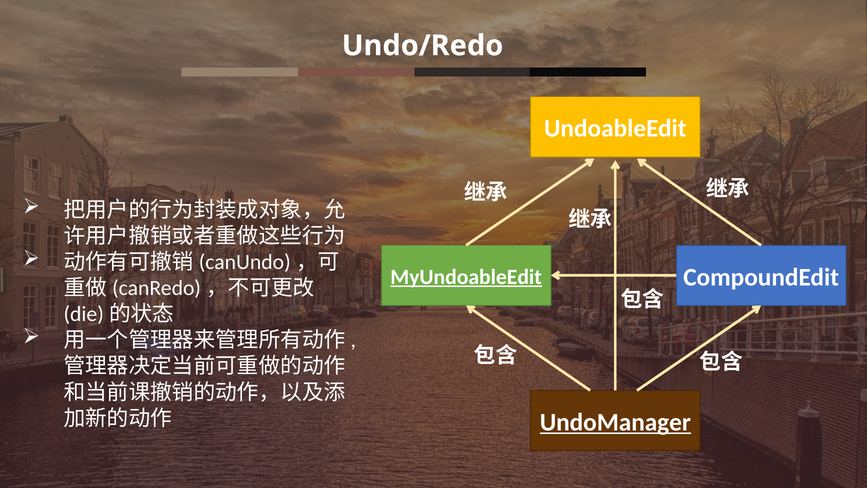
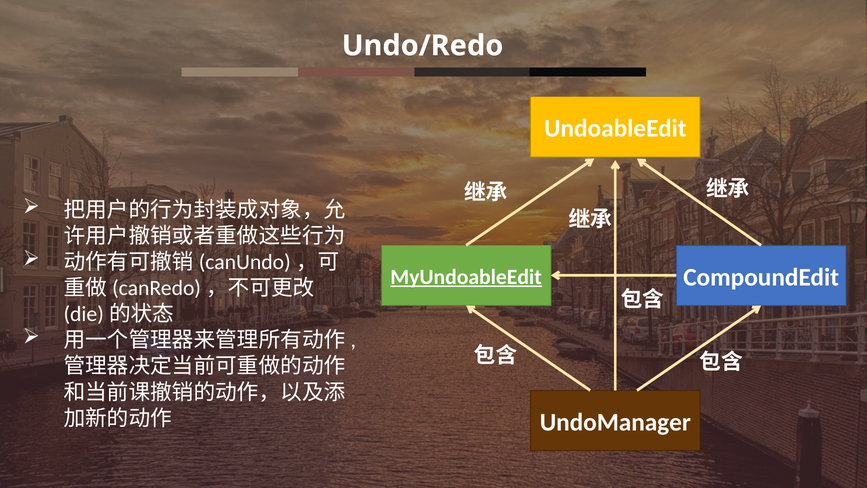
UndoManager underline: present -> none (615, 422)
